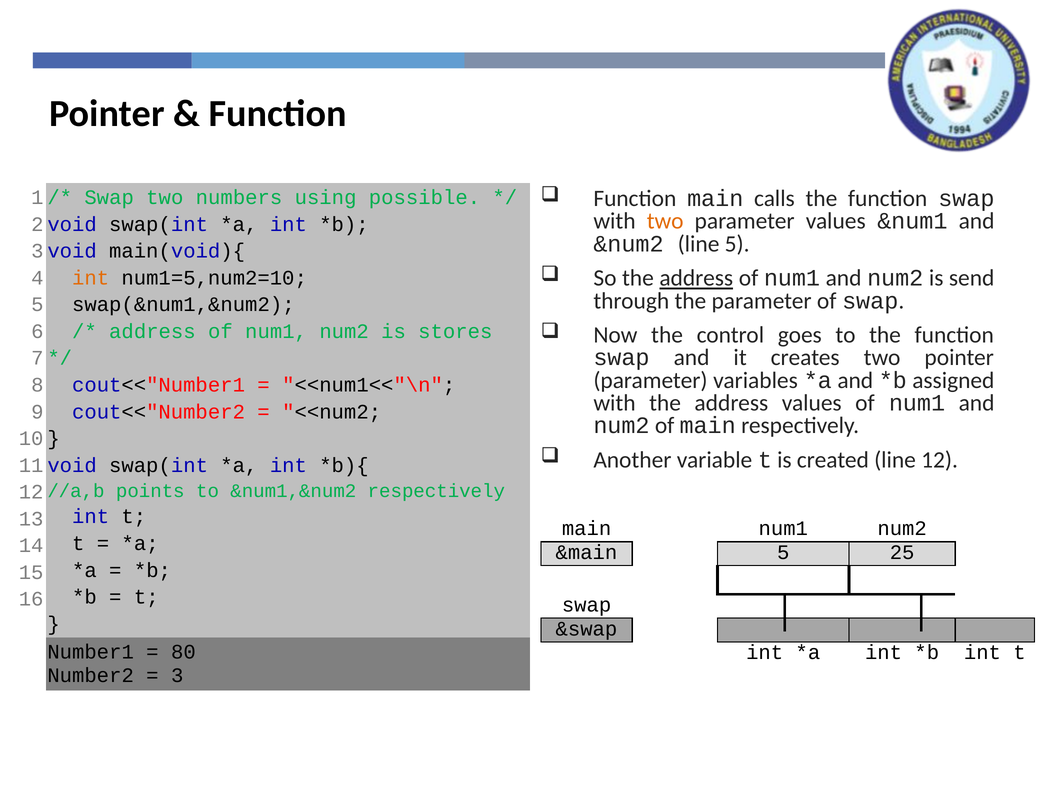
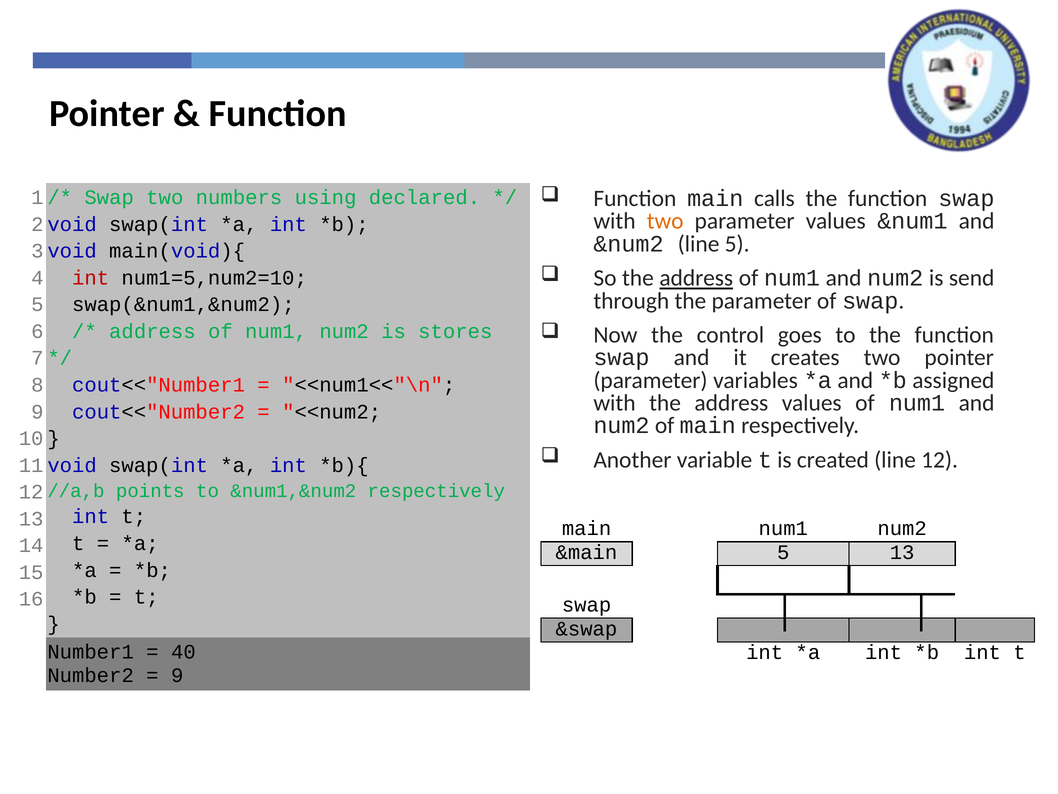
possible: possible -> declared (424, 198)
int colour: orange -> red (91, 278)
5 25: 25 -> 13 (902, 552)
80: 80 -> 40 (183, 652)
3: 3 -> 9 (177, 675)
